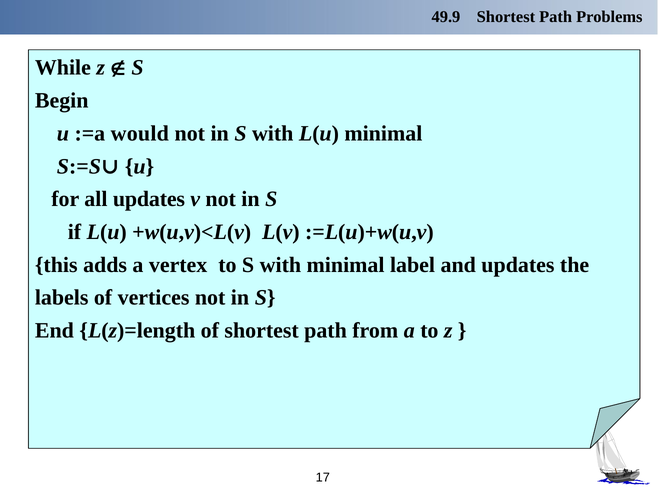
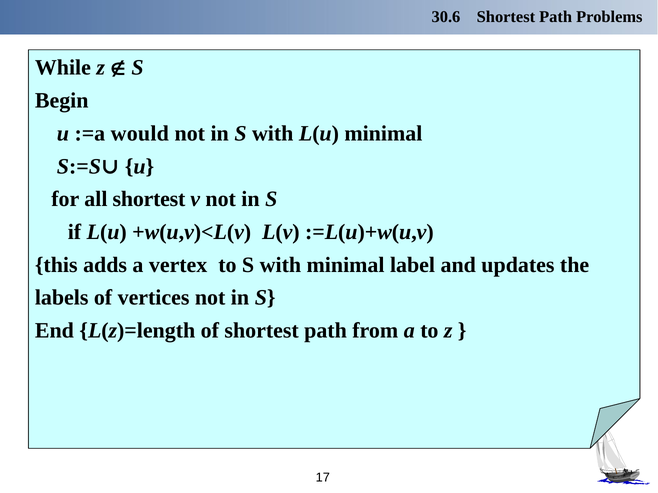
49.9: 49.9 -> 30.6 (446, 17)
all updates: updates -> shortest (149, 199)
